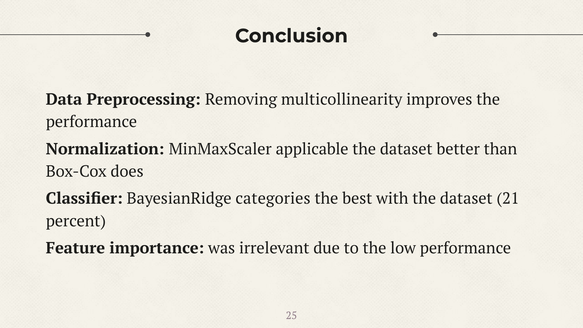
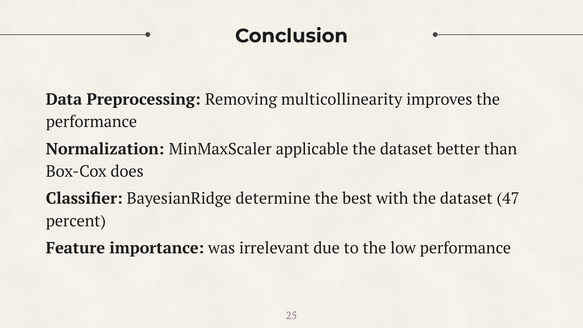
categories: categories -> determine (273, 199)
21: 21 -> 47 (508, 199)
